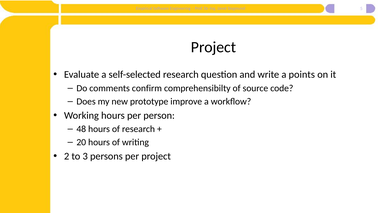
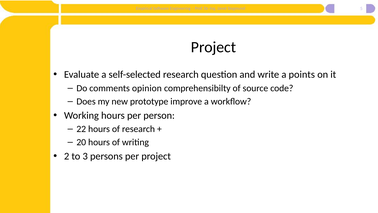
confirm: confirm -> opinion (147, 88)
48: 48 -> 22 (81, 129)
